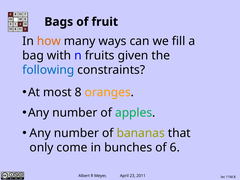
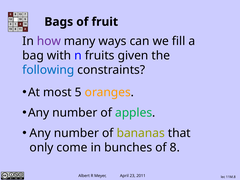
how colour: orange -> purple (49, 41)
8: 8 -> 5 (78, 92)
6: 6 -> 8 (175, 148)
